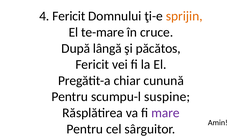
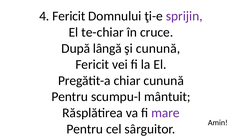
sprijin colour: orange -> purple (184, 16)
te-mare: te-mare -> te-chiar (103, 32)
şi păcătos: păcătos -> cunună (158, 48)
suspine: suspine -> mântuit (167, 97)
